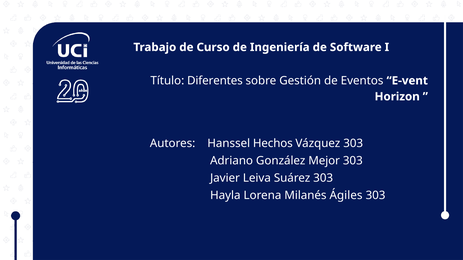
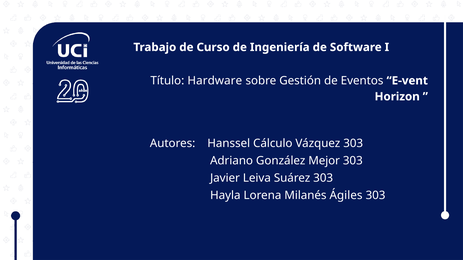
Diferentes: Diferentes -> Hardware (215, 81)
Hechos: Hechos -> Cálculo (273, 144)
